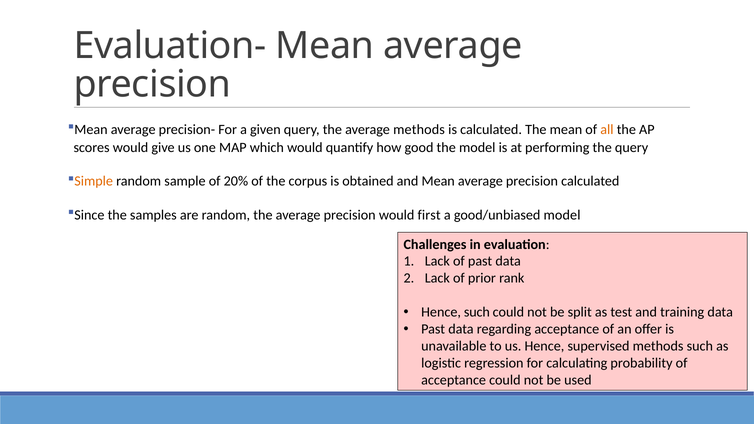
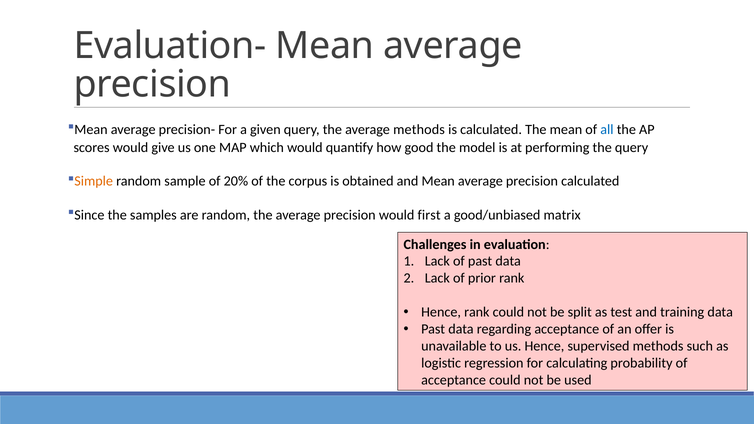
all colour: orange -> blue (607, 129)
good/unbiased model: model -> matrix (562, 215)
Hence such: such -> rank (477, 312)
